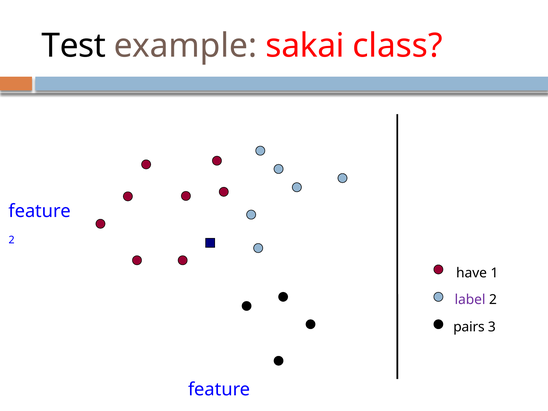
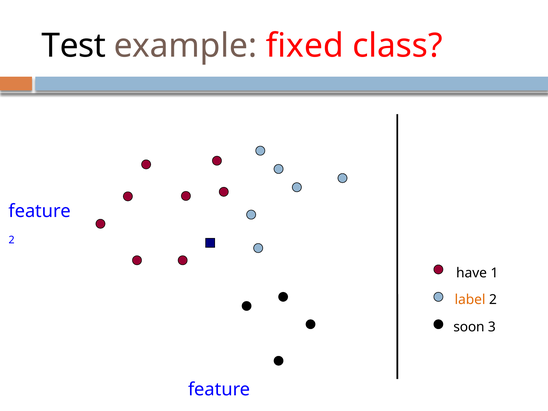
sakai: sakai -> fixed (305, 46)
label colour: purple -> orange (470, 300)
pairs: pairs -> soon (469, 327)
